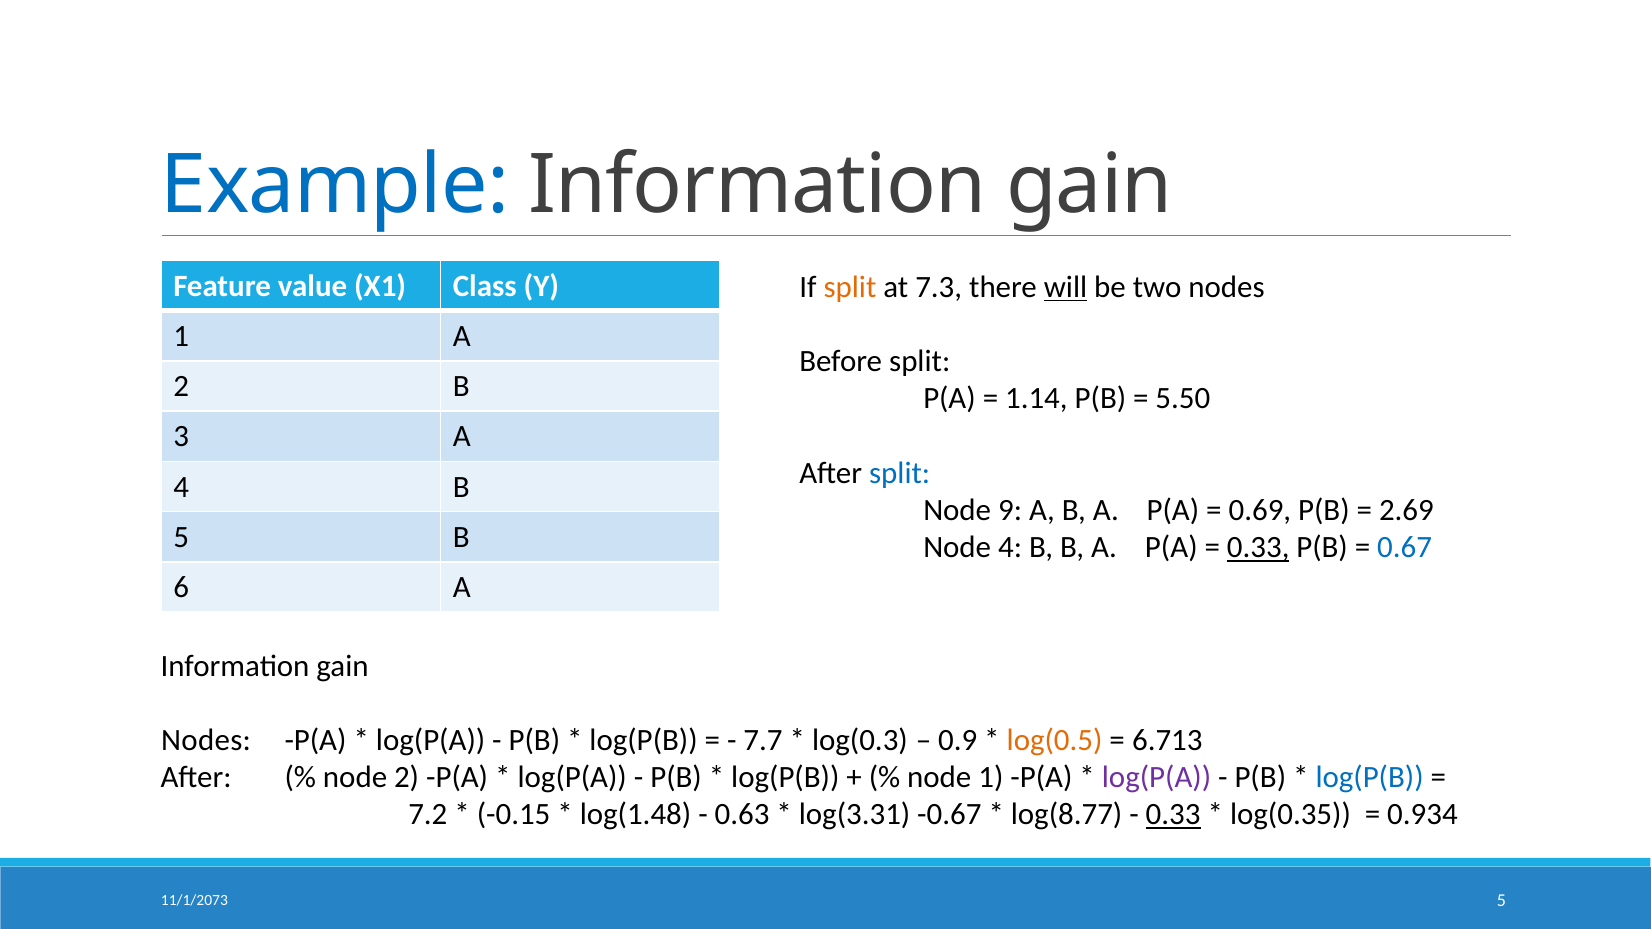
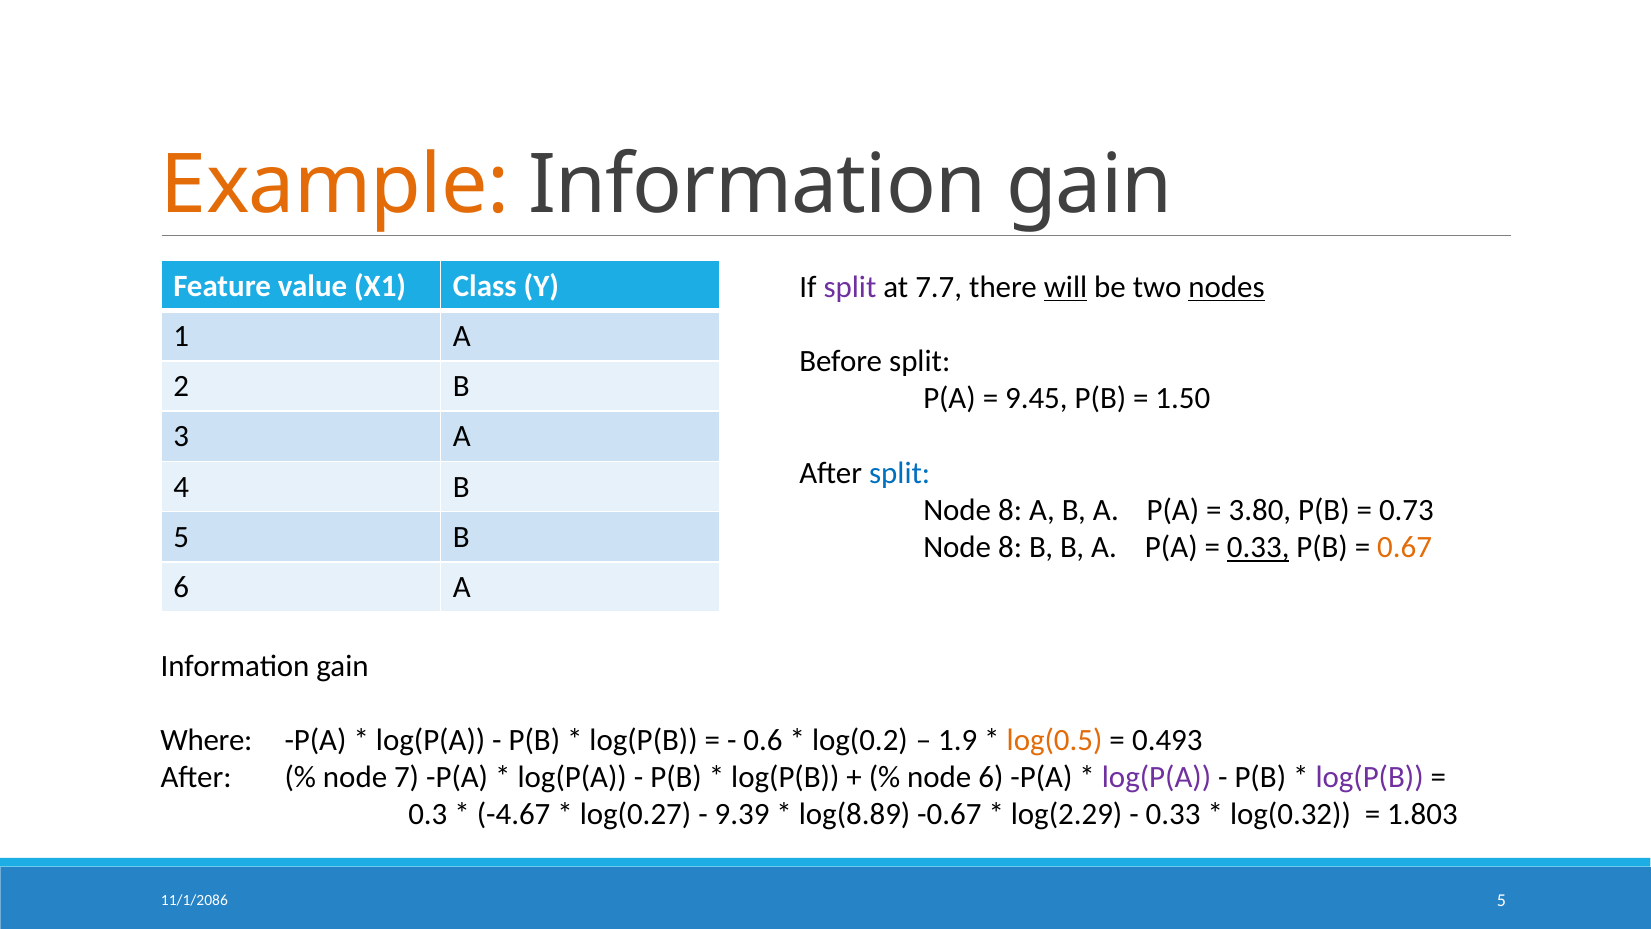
Example colour: blue -> orange (335, 185)
split colour: orange -> purple (850, 287)
7.3: 7.3 -> 7.7 (939, 287)
nodes underline: none -> present (1226, 287)
1.14: 1.14 -> 9.45 (1036, 399)
5.50: 5.50 -> 1.50 (1183, 399)
9: 9 -> 8 (1010, 510)
0.69: 0.69 -> 3.80 (1260, 510)
2.69: 2.69 -> 0.73 (1406, 510)
4: 4 -> 8 (1010, 547)
0.67 colour: blue -> orange (1405, 547)
Nodes: Nodes -> Where (206, 740)
7.7: 7.7 -> 0.6 (763, 740)
log(0.3: log(0.3 -> log(0.2 (860, 740)
0.9: 0.9 -> 1.9 (958, 740)
6.713: 6.713 -> 0.493 (1167, 740)
node 2: 2 -> 7 (407, 777)
node 1: 1 -> 6 (991, 777)
log(P(B colour: blue -> purple (1370, 777)
7.2: 7.2 -> 0.3 (428, 814)
-0.15: -0.15 -> -4.67 (514, 814)
log(1.48: log(1.48 -> log(0.27 (636, 814)
0.63: 0.63 -> 9.39 (742, 814)
log(3.31: log(3.31 -> log(8.89 (855, 814)
log(8.77: log(8.77 -> log(2.29 (1067, 814)
0.33 underline: present -> none (1173, 814)
log(0.35: log(0.35 -> log(0.32 (1290, 814)
0.934: 0.934 -> 1.803 (1422, 814)
11/1/2073: 11/1/2073 -> 11/1/2086 (194, 901)
